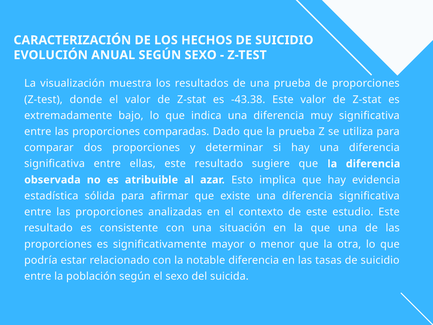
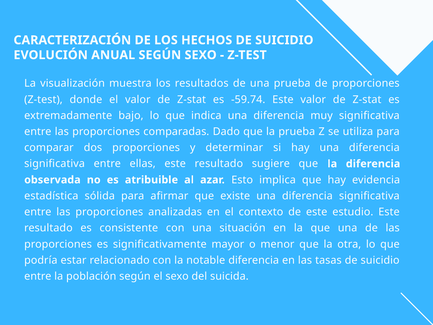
-43.38: -43.38 -> -59.74 (248, 99)
